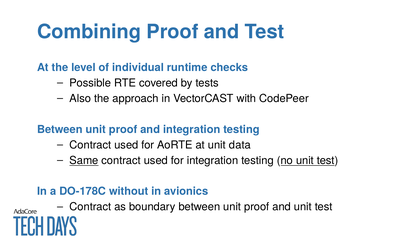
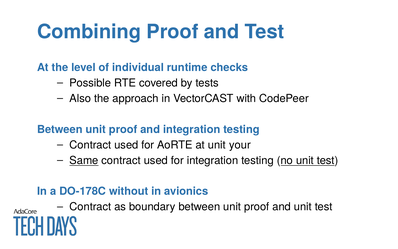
data: data -> your (240, 145)
